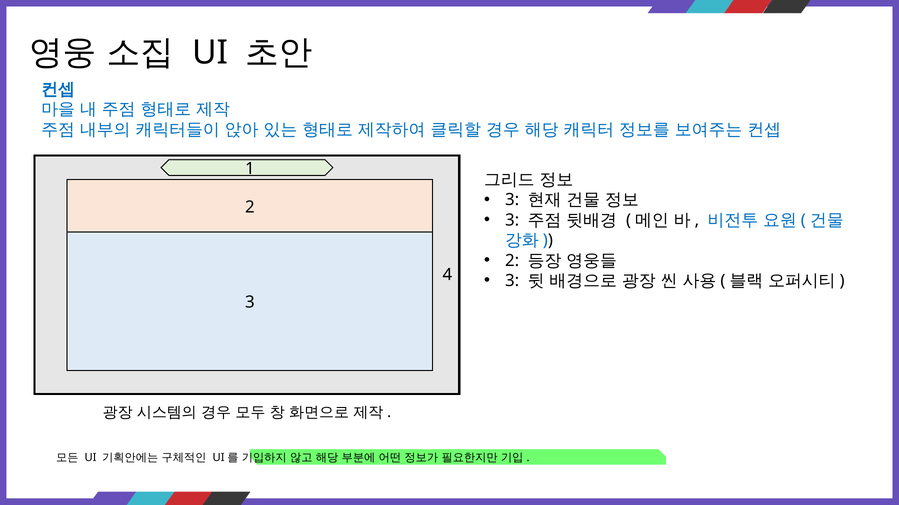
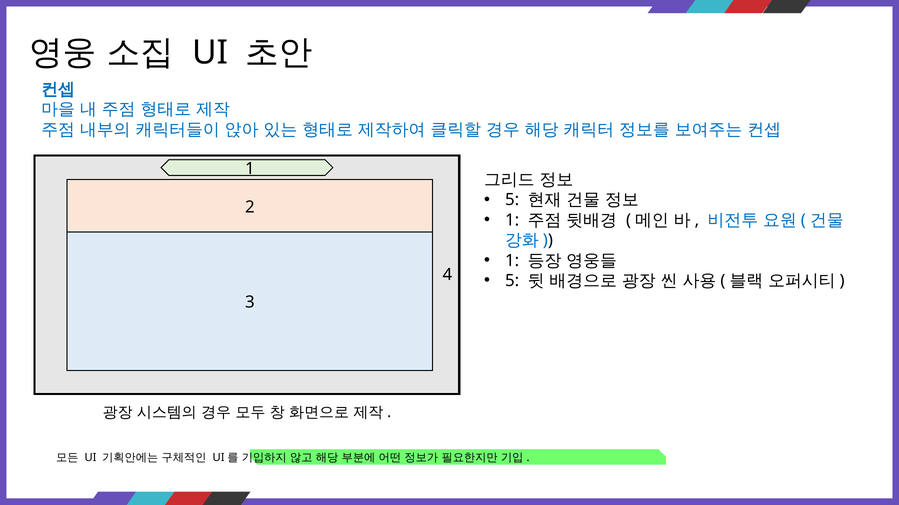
3: 3 -> 5 (512, 200)
3: 3 -> 1 (512, 220)
2: 2 -> 1 (512, 261)
3: 3 -> 5 (512, 281)
